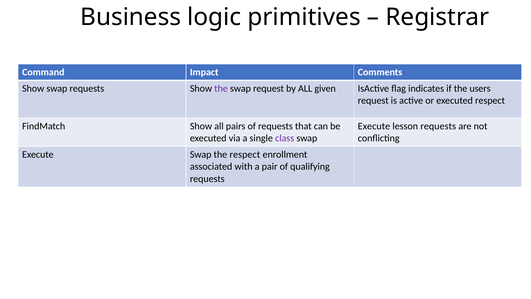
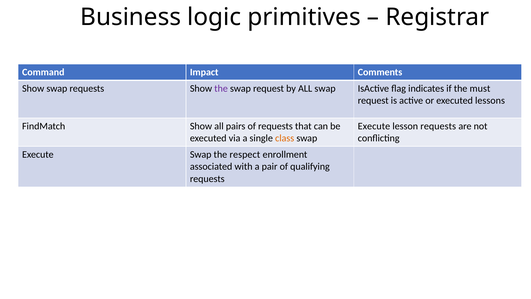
ALL given: given -> swap (325, 88)
users: users -> must (480, 88)
executed respect: respect -> lessons (490, 101)
class colour: purple -> orange (285, 138)
